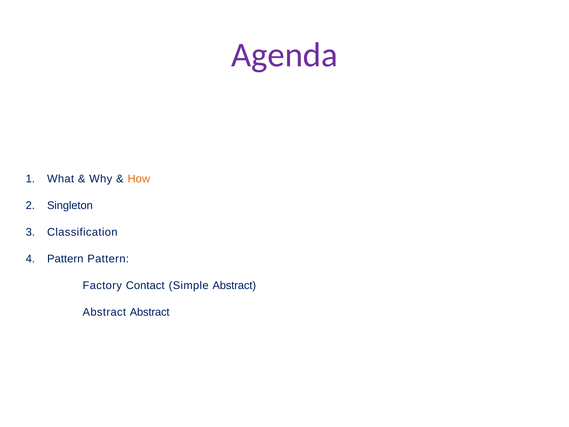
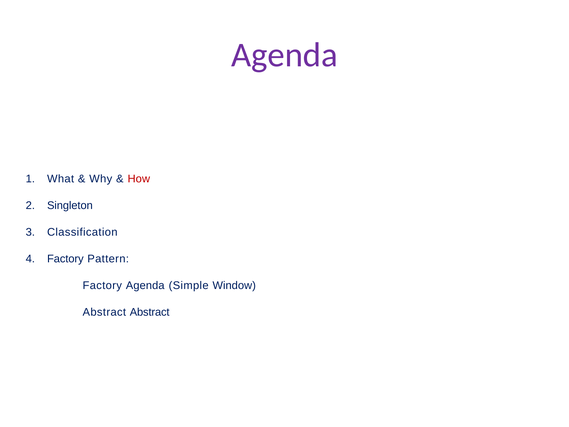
How colour: orange -> red (139, 179)
Pattern: Pattern -> Factory (65, 259)
Factory Contact: Contact -> Agenda (145, 285)
Simple Abstract: Abstract -> Window (234, 285)
